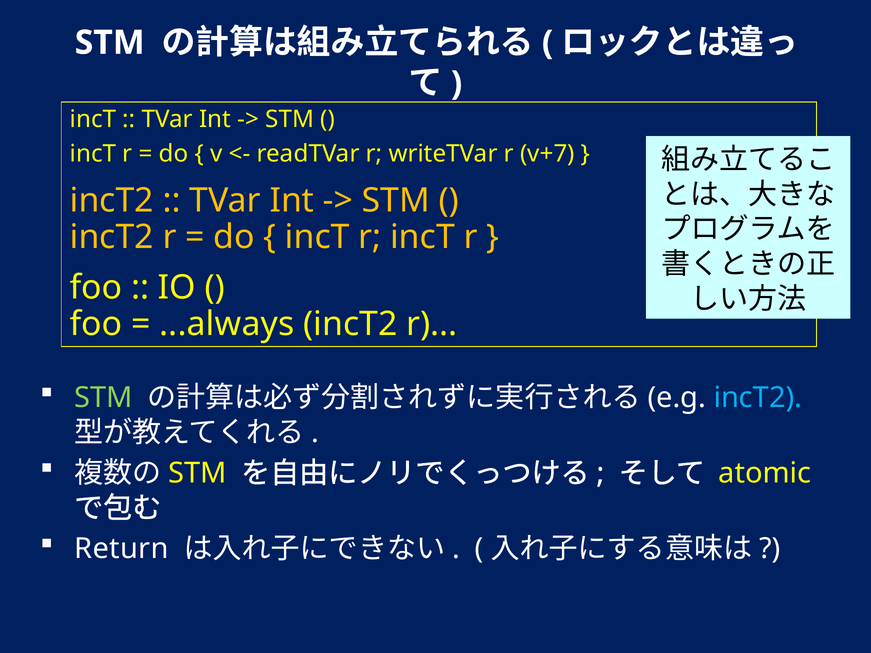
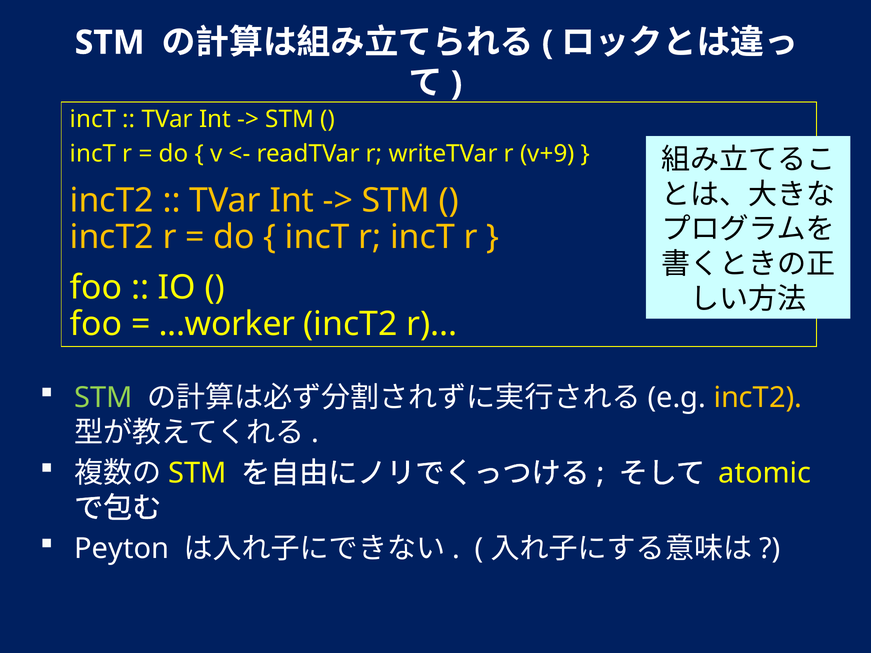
v+7: v+7 -> v+9 (547, 154)
...always: ...always -> ...worker (227, 324)
incT2 colour: light blue -> yellow (758, 398)
Return: Return -> Peyton (122, 549)
